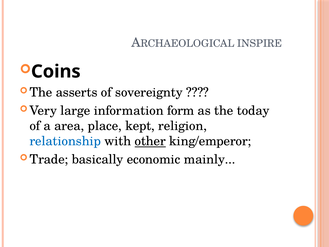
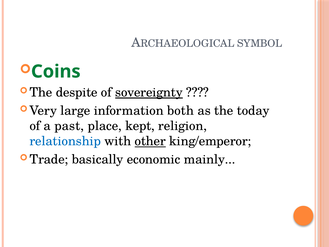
INSPIRE: INSPIRE -> SYMBOL (260, 43)
Coins colour: black -> green (56, 71)
asserts: asserts -> despite (77, 92)
sovereignty underline: none -> present (149, 92)
form: form -> both (181, 110)
area: area -> past (69, 126)
